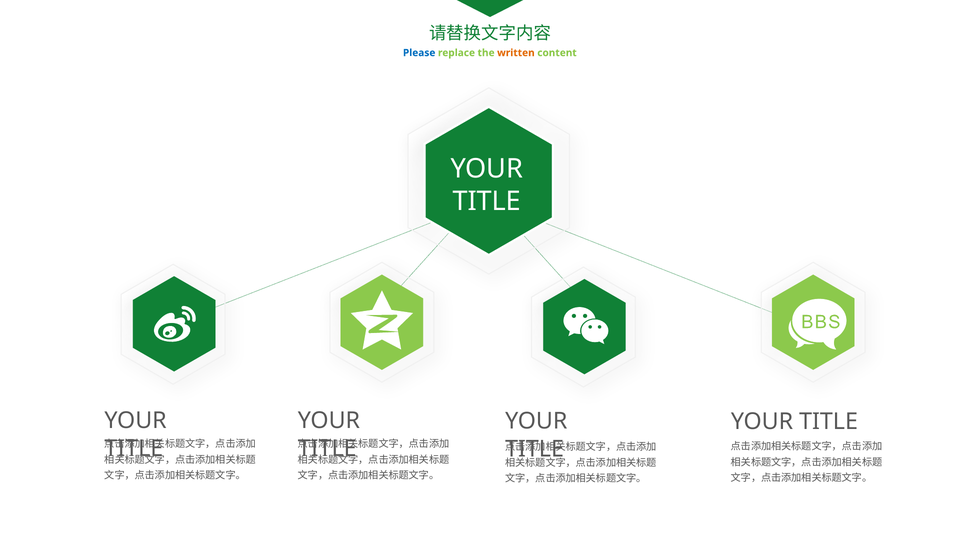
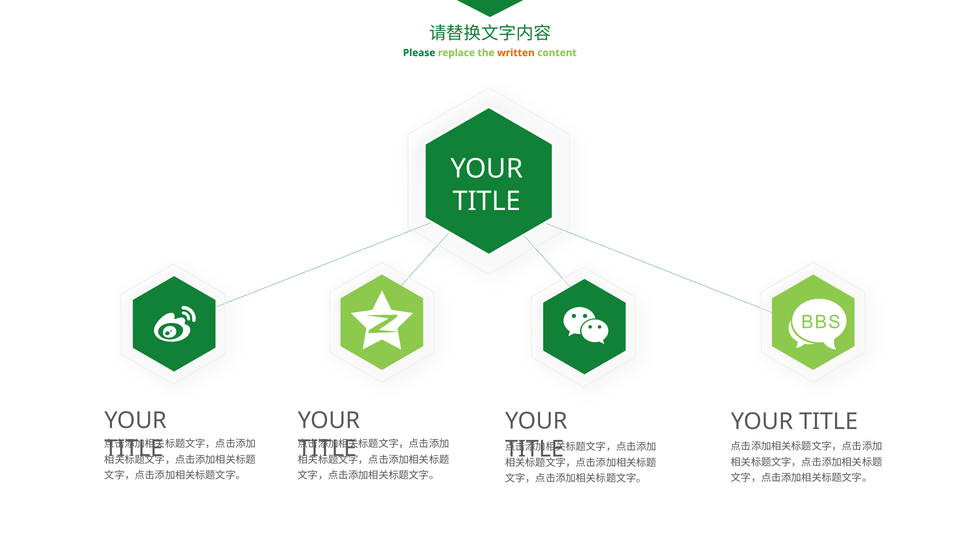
Please colour: blue -> green (419, 53)
